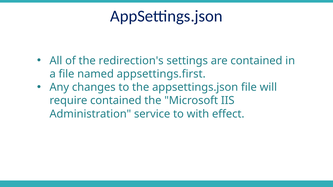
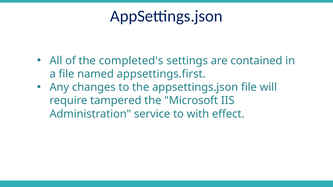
redirection's: redirection's -> completed's (131, 61)
require contained: contained -> tampered (116, 101)
